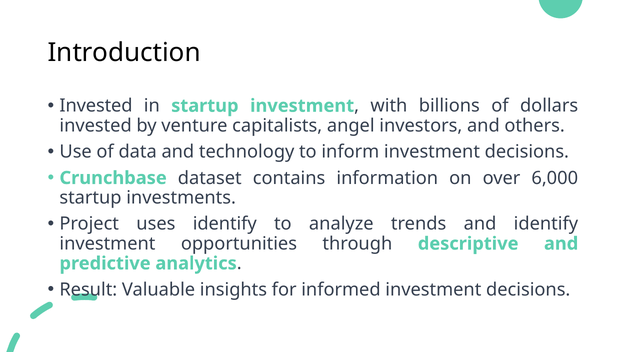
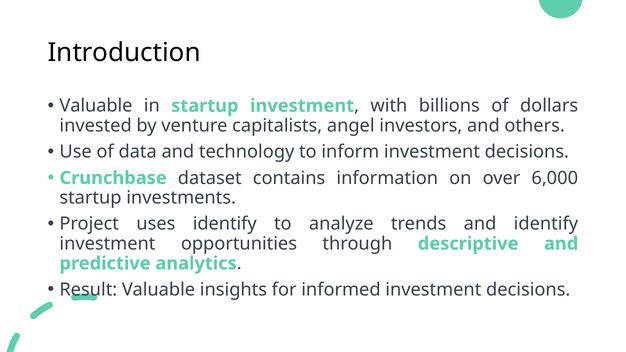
Invested: Invested -> Valuable (96, 106)
